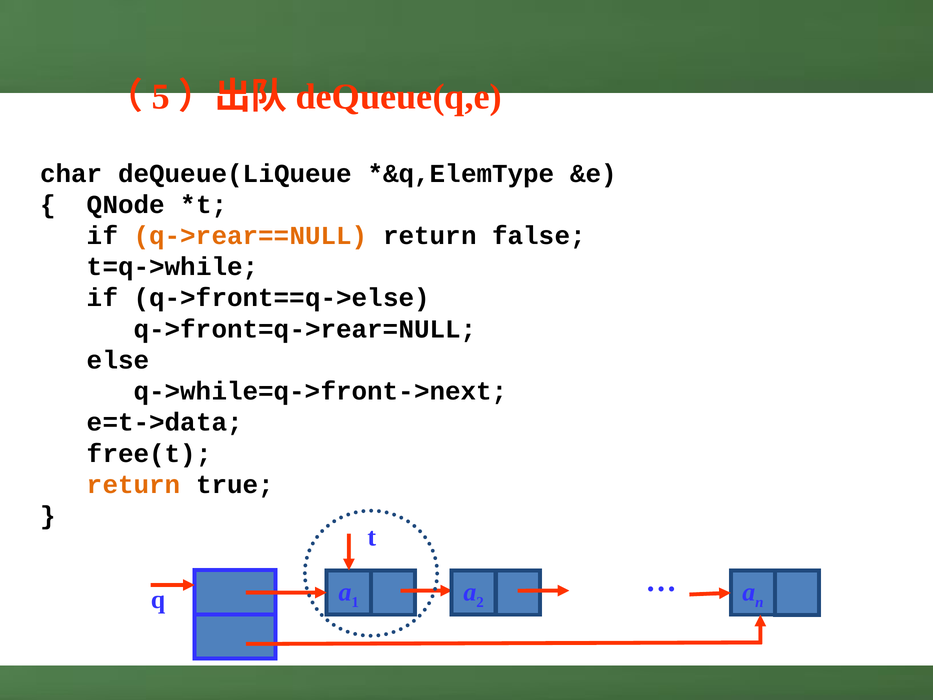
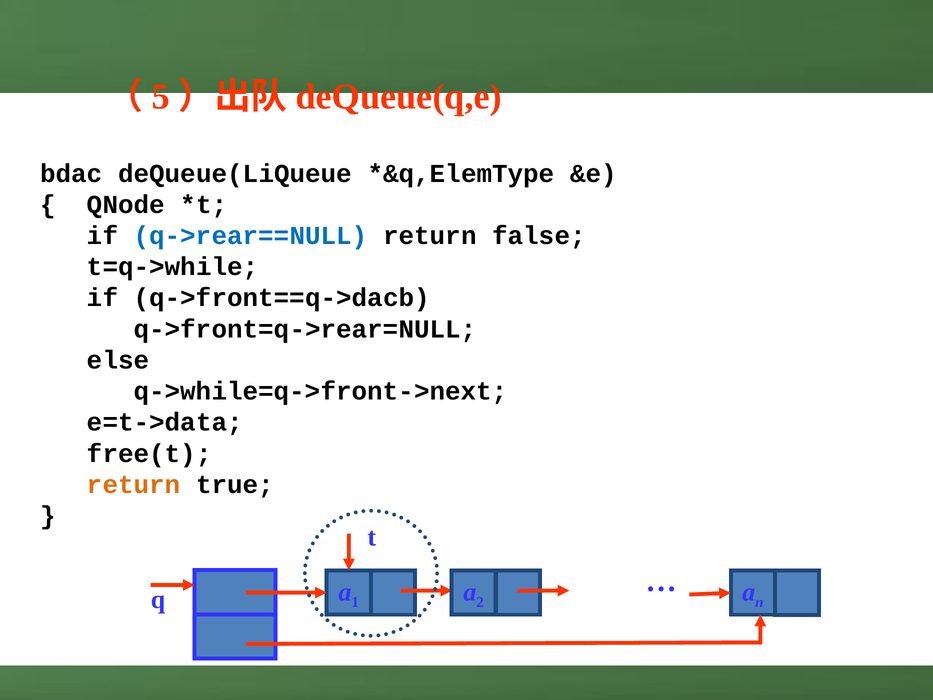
char: char -> bdac (71, 173)
q->rear==NULL colour: orange -> blue (251, 236)
q->front==q->else: q->front==q->else -> q->front==q->dacb (282, 298)
